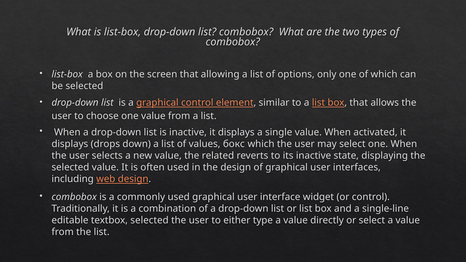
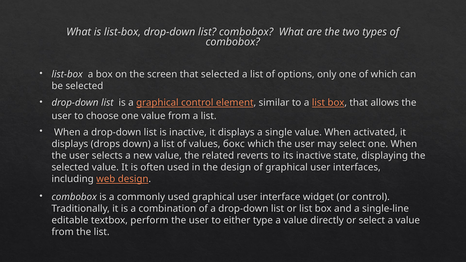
that allowing: allowing -> selected (220, 74)
textbox selected: selected -> perform (150, 220)
